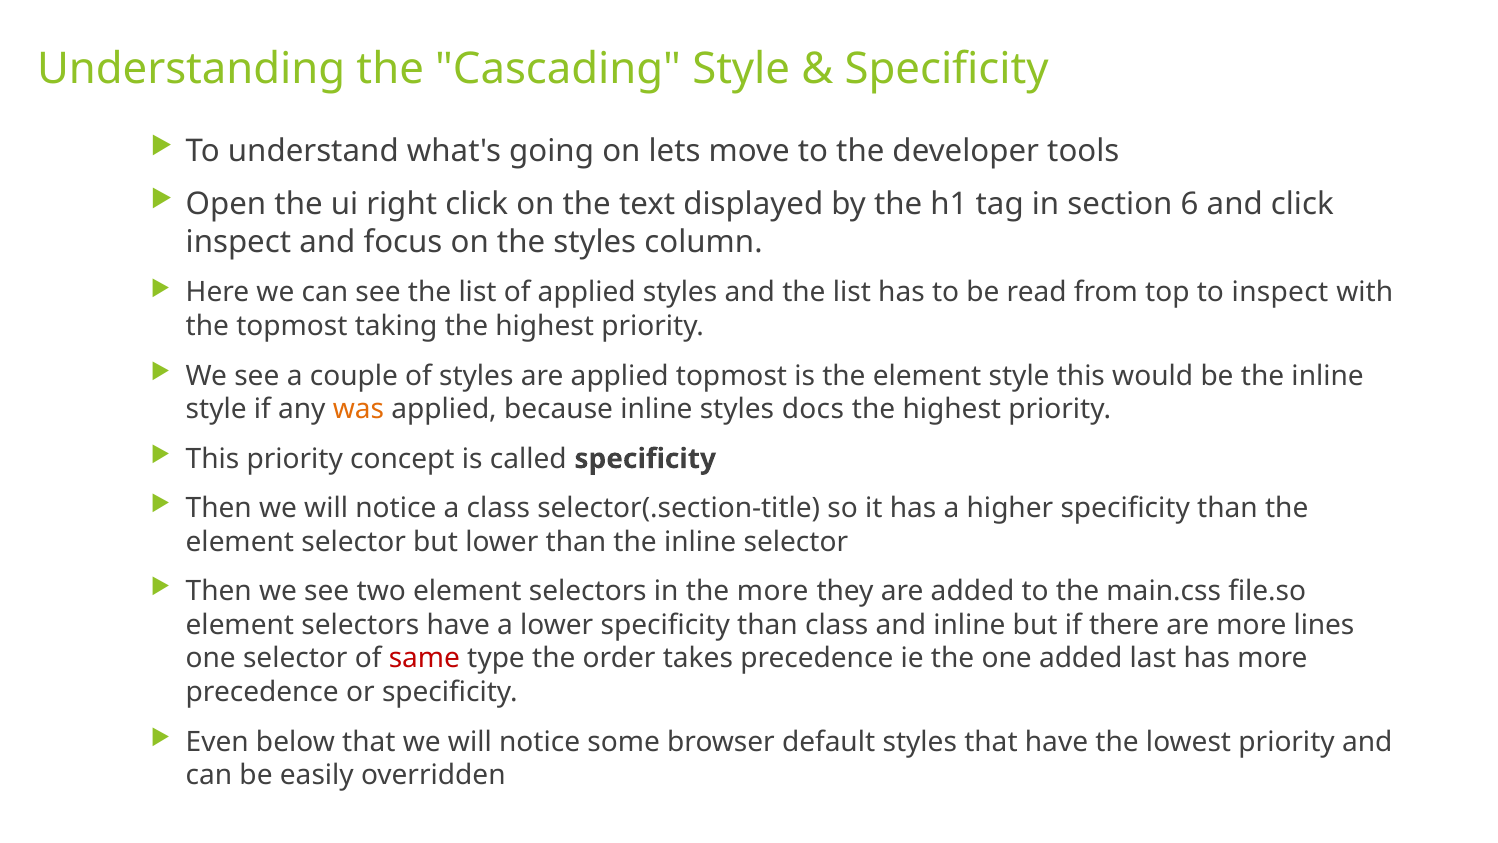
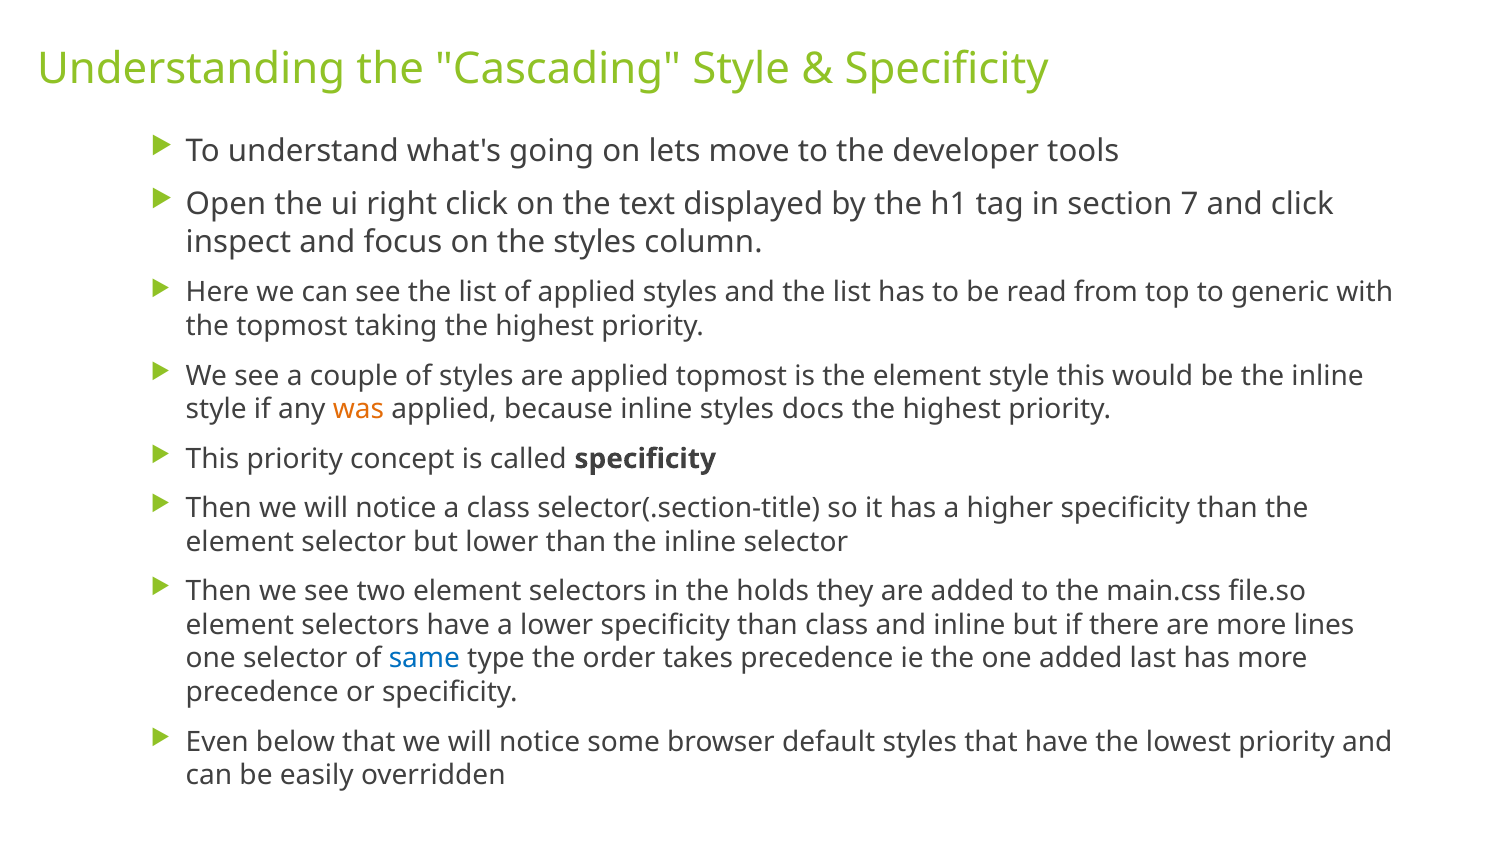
6: 6 -> 7 (1190, 204)
to inspect: inspect -> generic (1280, 293)
the more: more -> holds (773, 591)
same colour: red -> blue (424, 658)
